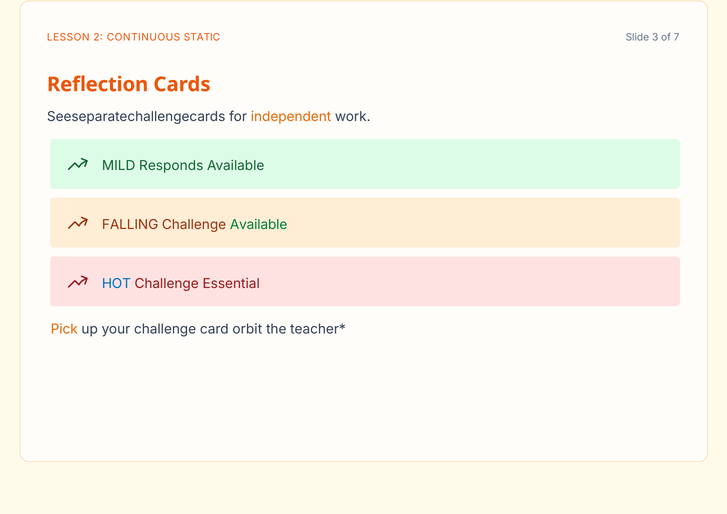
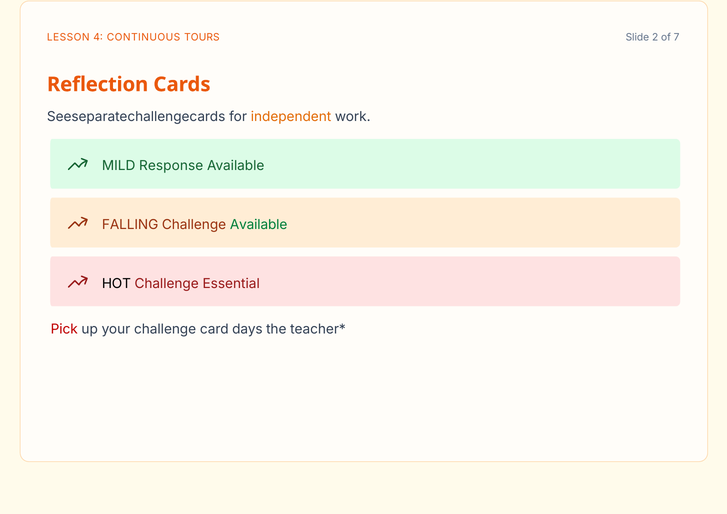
2: 2 -> 4 (98, 37)
STATIC: STATIC -> TOURS (202, 37)
3: 3 -> 2 (655, 37)
Responds: Responds -> Response (171, 166)
HOT colour: blue -> black (116, 284)
Pick colour: orange -> red (64, 329)
orbit: orbit -> days (247, 329)
